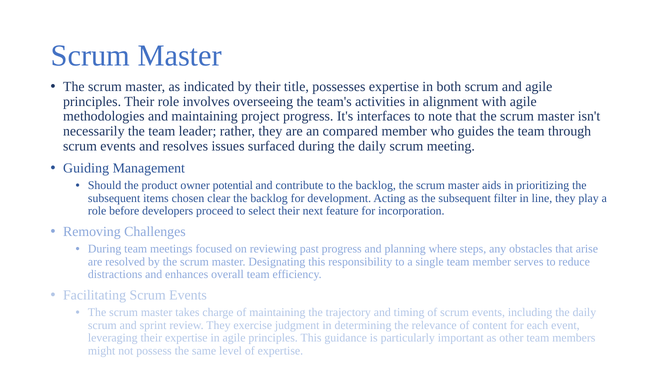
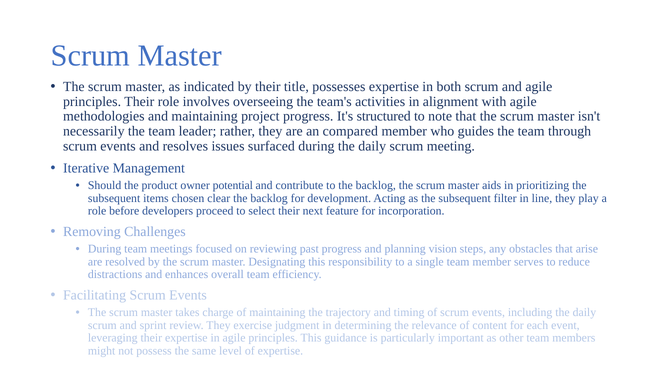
interfaces: interfaces -> structured (384, 116)
Guiding: Guiding -> Iterative (86, 168)
where: where -> vision (443, 249)
